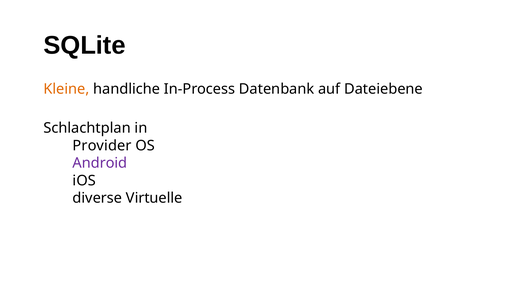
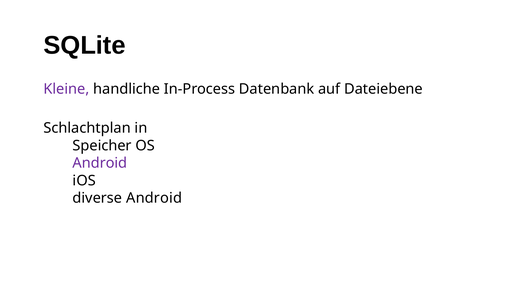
Kleine colour: orange -> purple (66, 89)
Provider: Provider -> Speicher (102, 145)
diverse Virtuelle: Virtuelle -> Android (154, 198)
